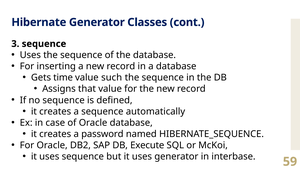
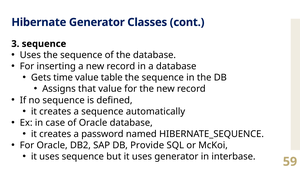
such: such -> table (112, 78)
Execute: Execute -> Provide (147, 145)
